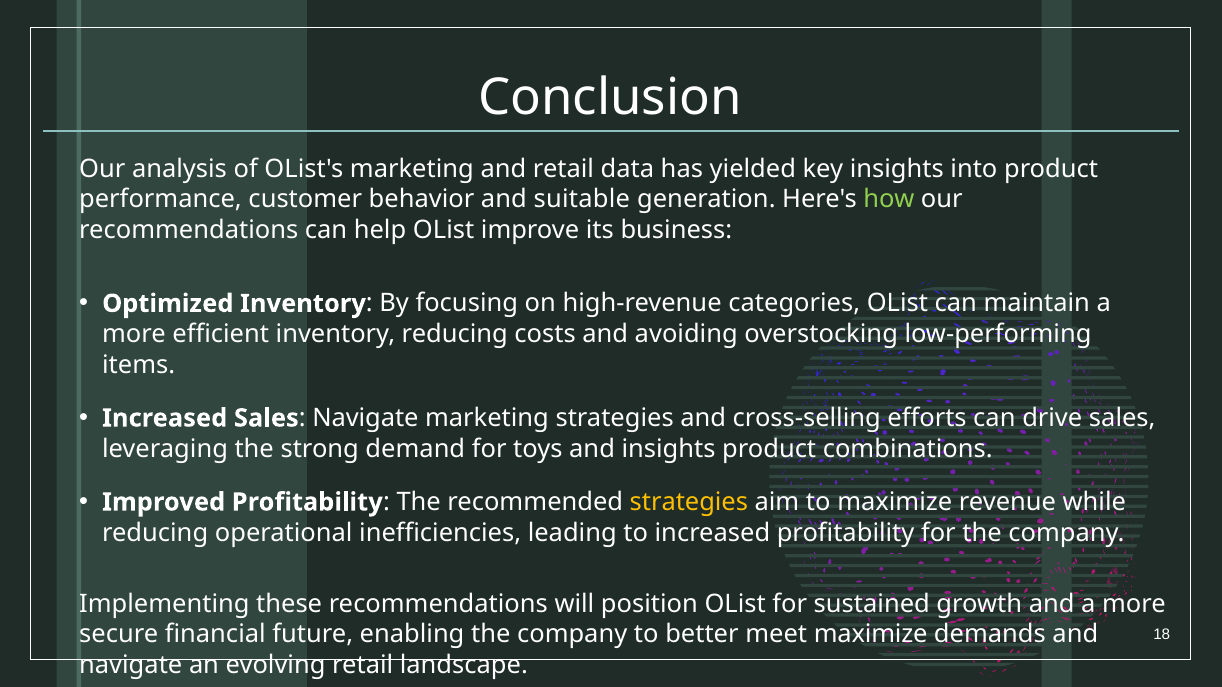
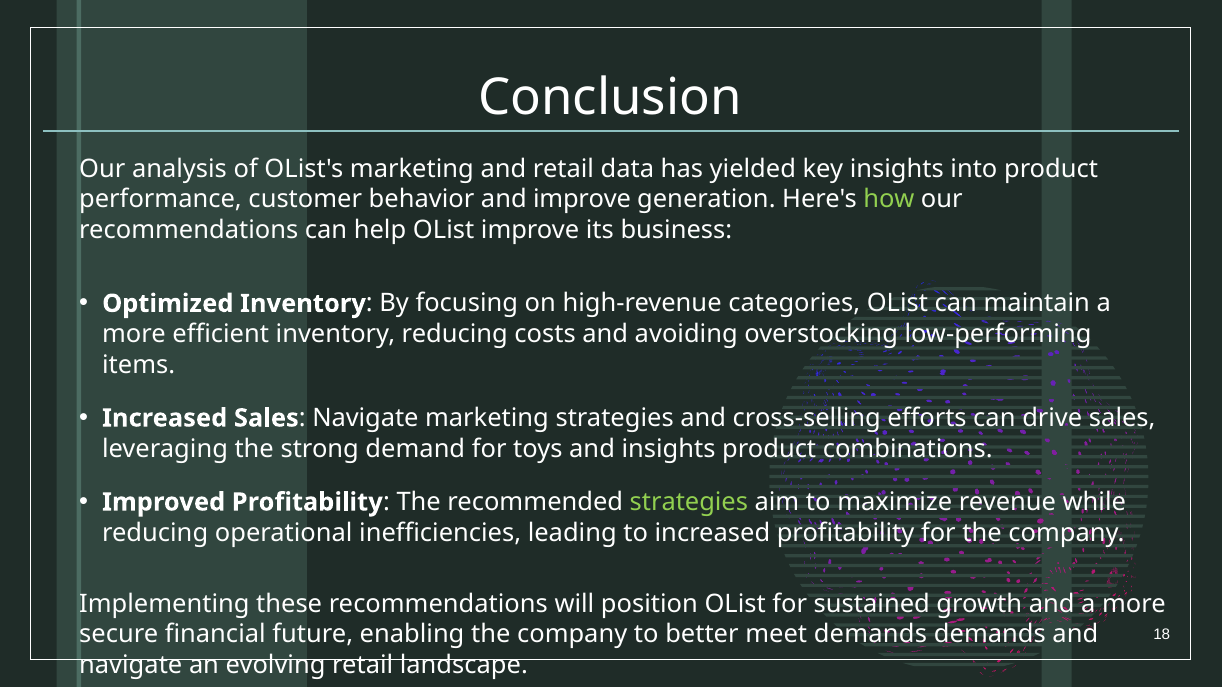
and suitable: suitable -> improve (582, 199)
strategies colour: yellow -> light green (689, 502)
meet maximize: maximize -> demands (870, 635)
